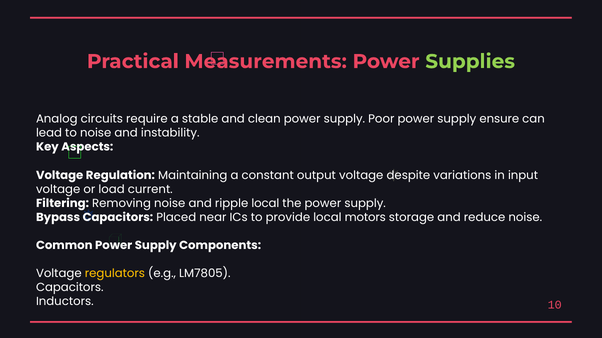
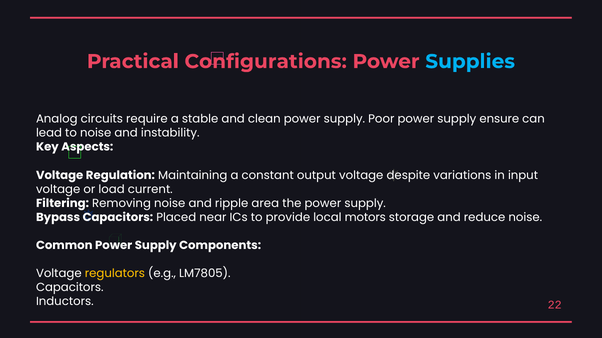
Measurements: Measurements -> Configurations (266, 62)
Supplies colour: light green -> light blue (470, 62)
ripple local: local -> area (265, 204)
10: 10 -> 22 (555, 306)
